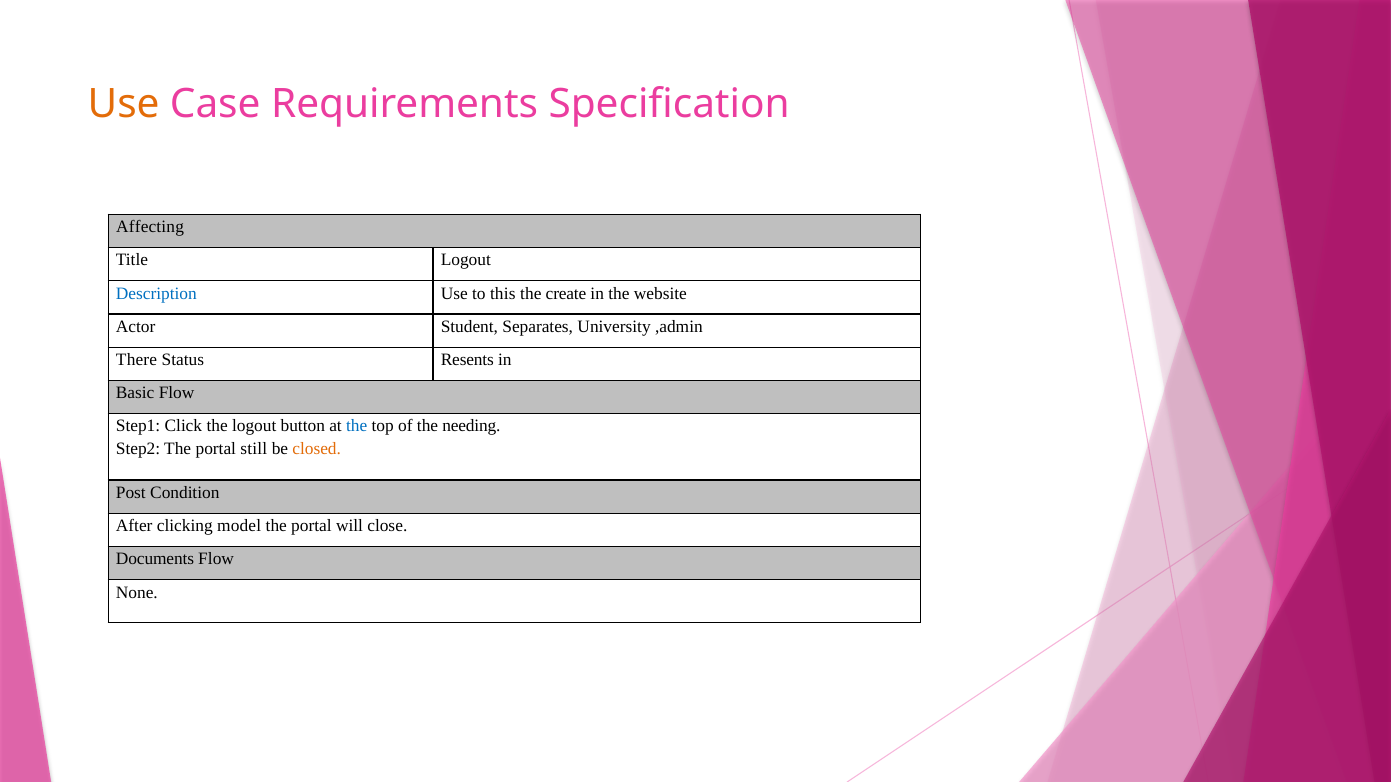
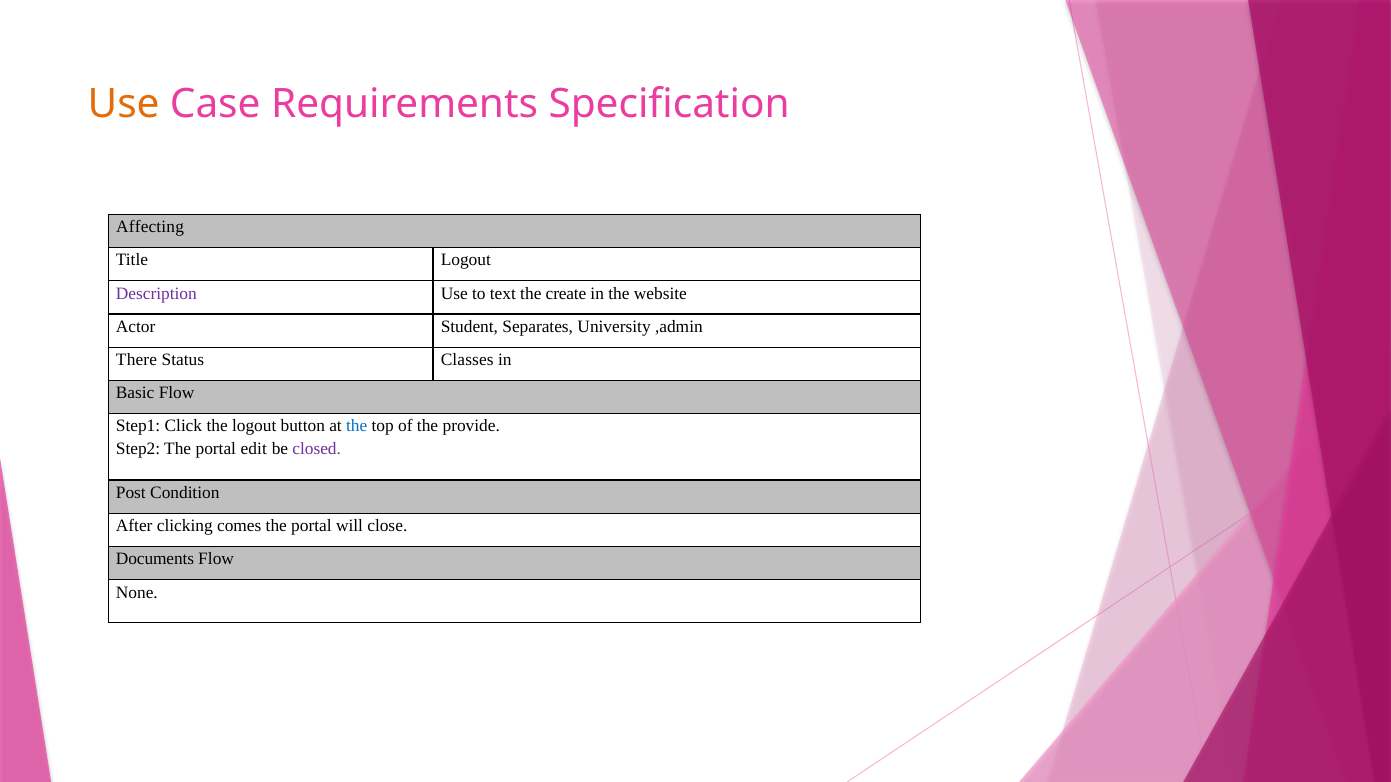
Description colour: blue -> purple (156, 294)
this: this -> text (503, 294)
Resents: Resents -> Classes (467, 360)
needing: needing -> provide (471, 426)
still: still -> edit (254, 449)
closed colour: orange -> purple (317, 449)
model: model -> comes (239, 526)
